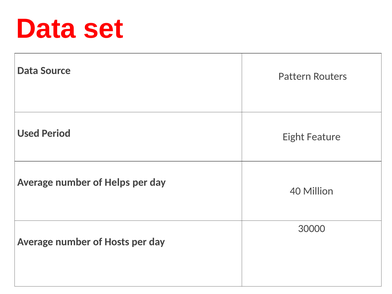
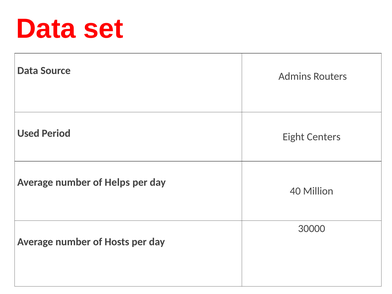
Pattern: Pattern -> Admins (295, 76)
Feature: Feature -> Centers (324, 137)
